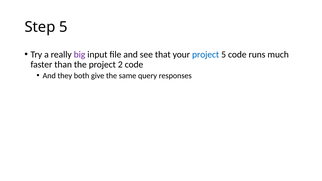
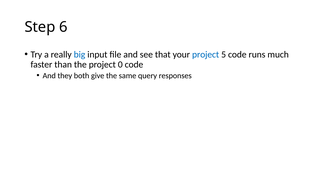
Step 5: 5 -> 6 (63, 27)
big colour: purple -> blue (80, 54)
2: 2 -> 0 (120, 65)
